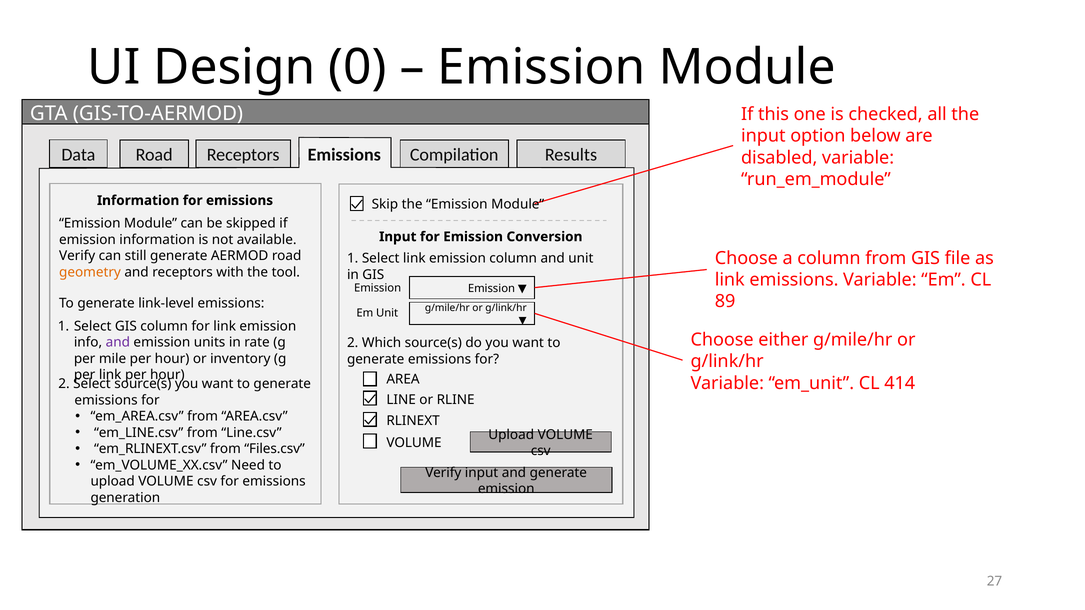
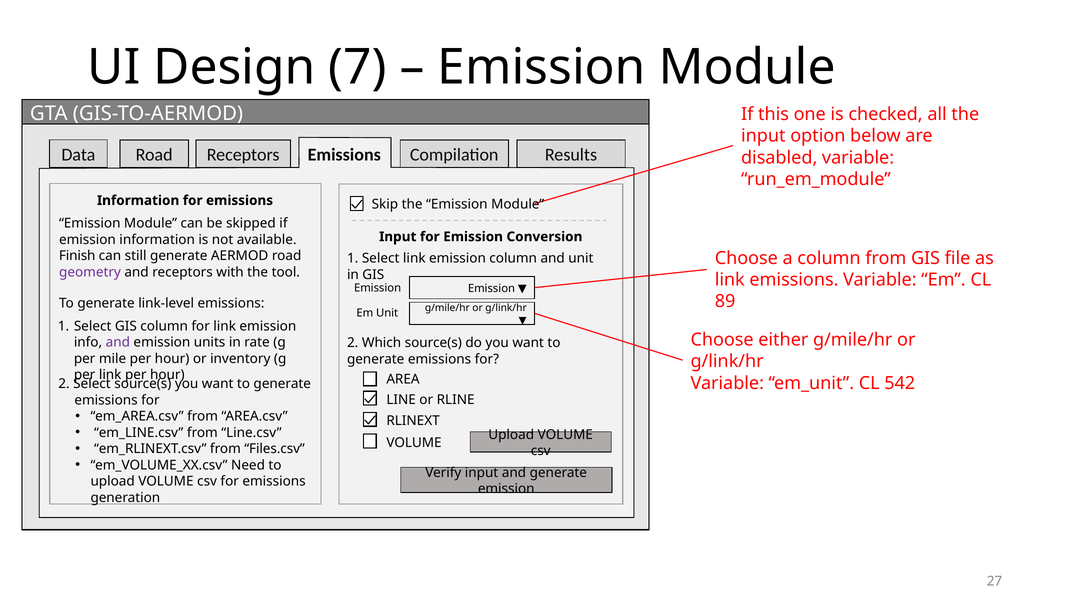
0: 0 -> 7 (358, 67)
Verify: Verify -> Finish (77, 256)
geometry colour: orange -> purple (90, 272)
414: 414 -> 542 (900, 383)
